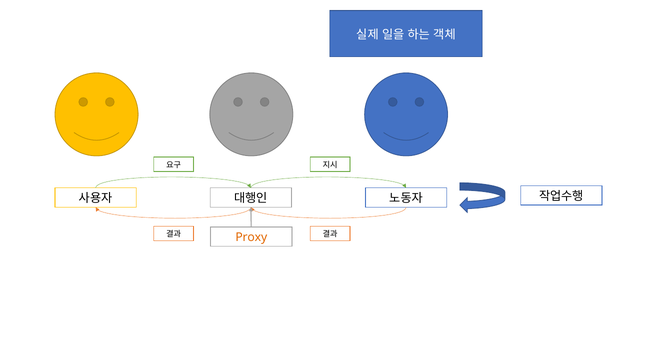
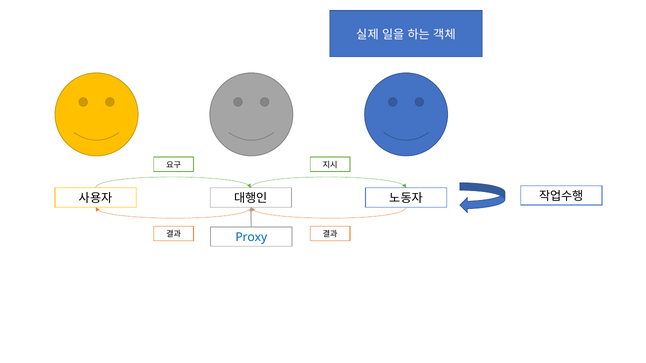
Proxy colour: orange -> blue (251, 238)
